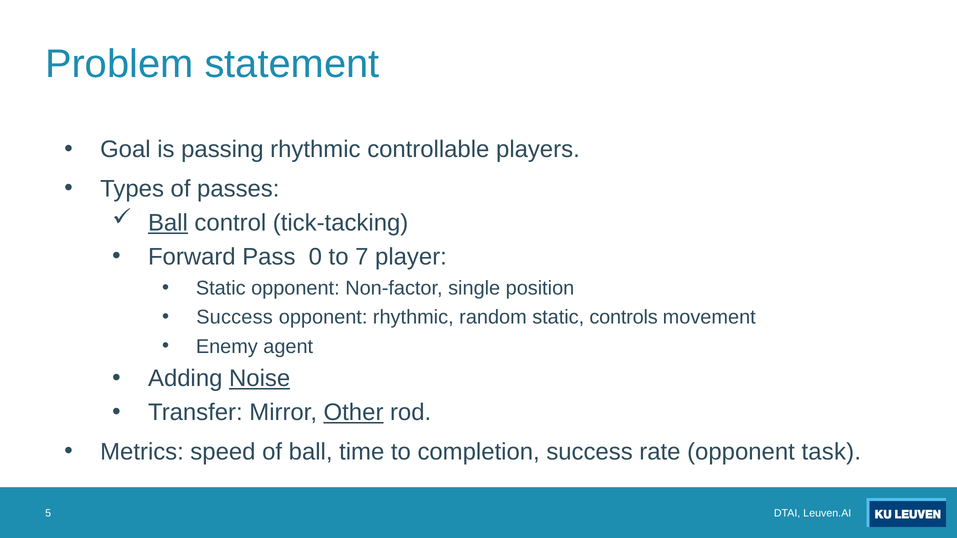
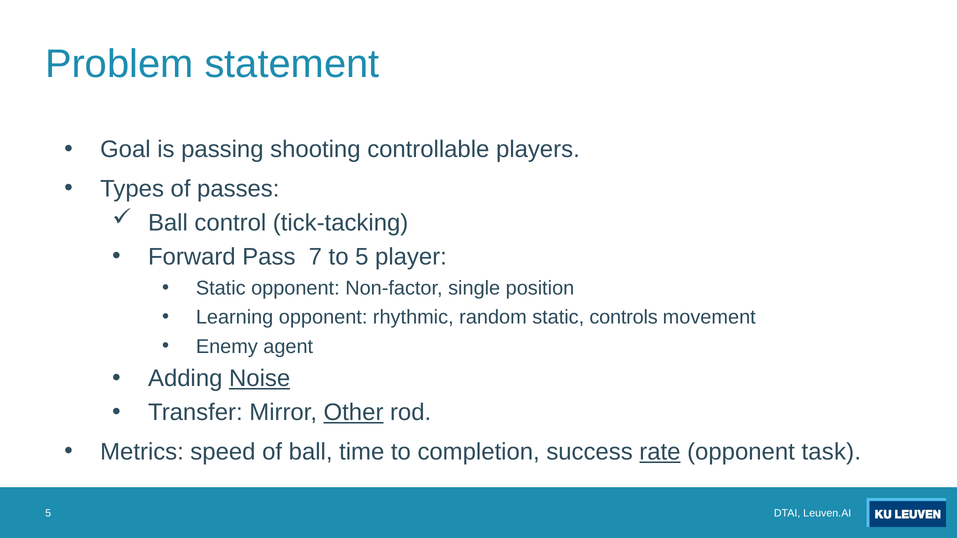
passing rhythmic: rhythmic -> shooting (315, 150)
Ball underline: present -> none (168, 223)
0: 0 -> 7 (315, 257)
to 7: 7 -> 5 (362, 257)
Success: Success -> Learning (235, 318)
rate underline: none -> present (660, 452)
